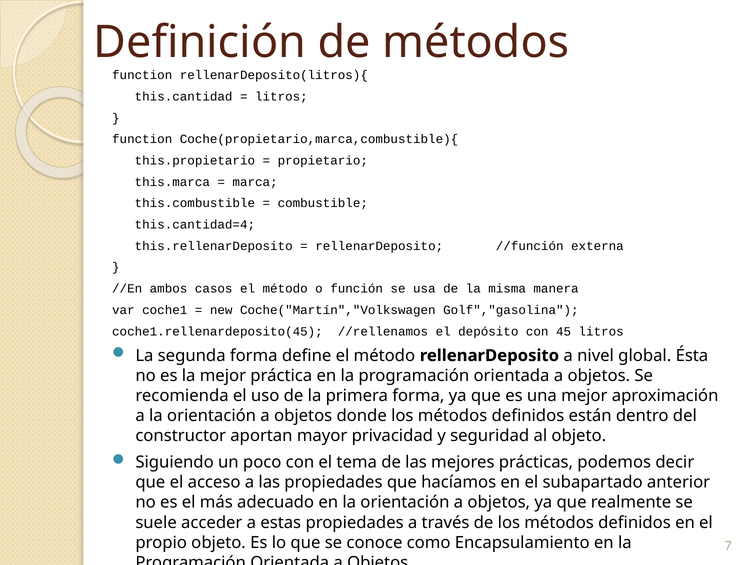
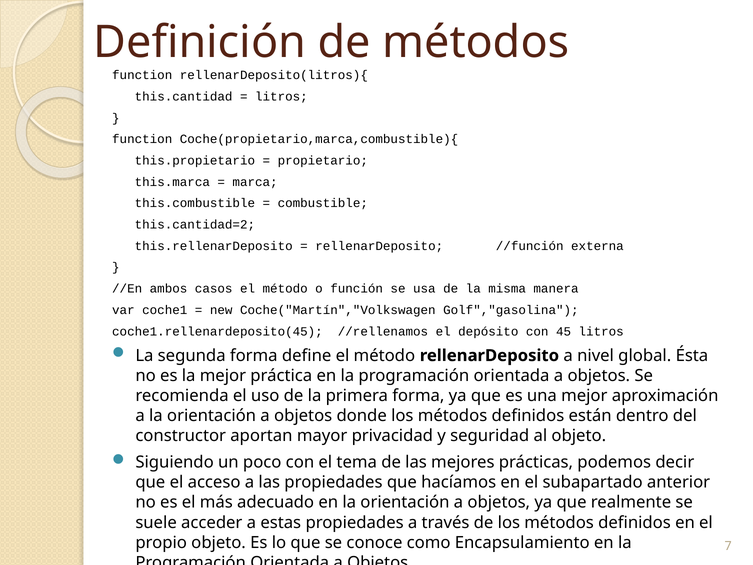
this.cantidad=4: this.cantidad=4 -> this.cantidad=2 (195, 225)
